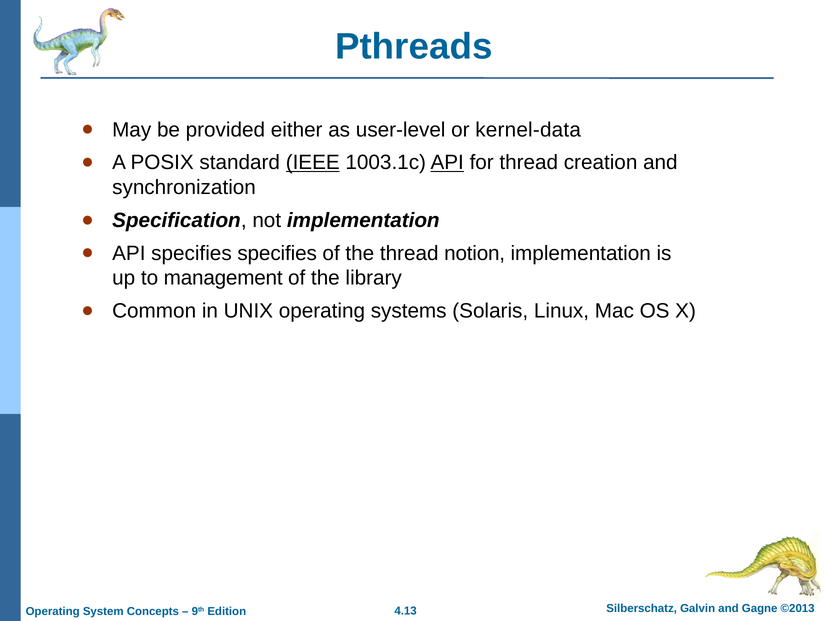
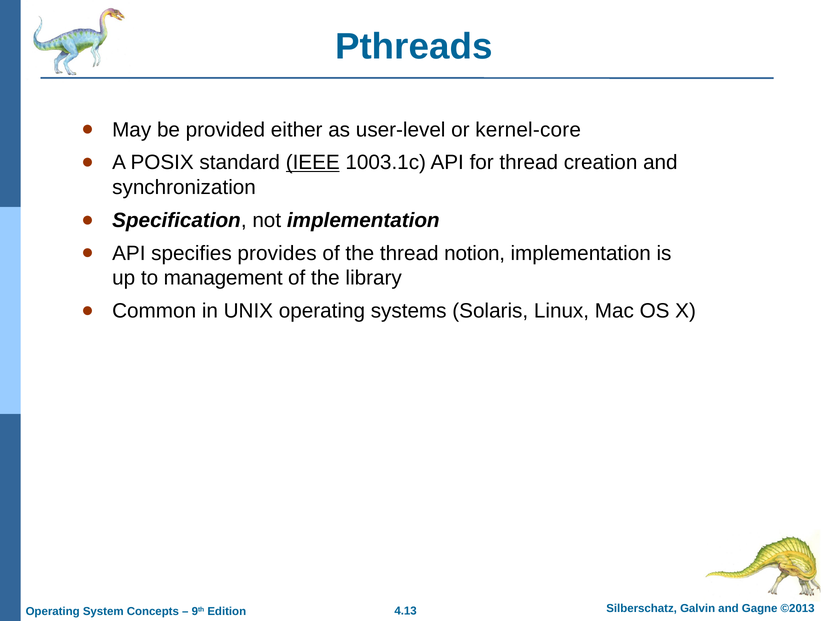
kernel-data: kernel-data -> kernel-core (528, 130)
API underline: present -> none (447, 163)
specifies specifies: specifies -> provides (277, 253)
